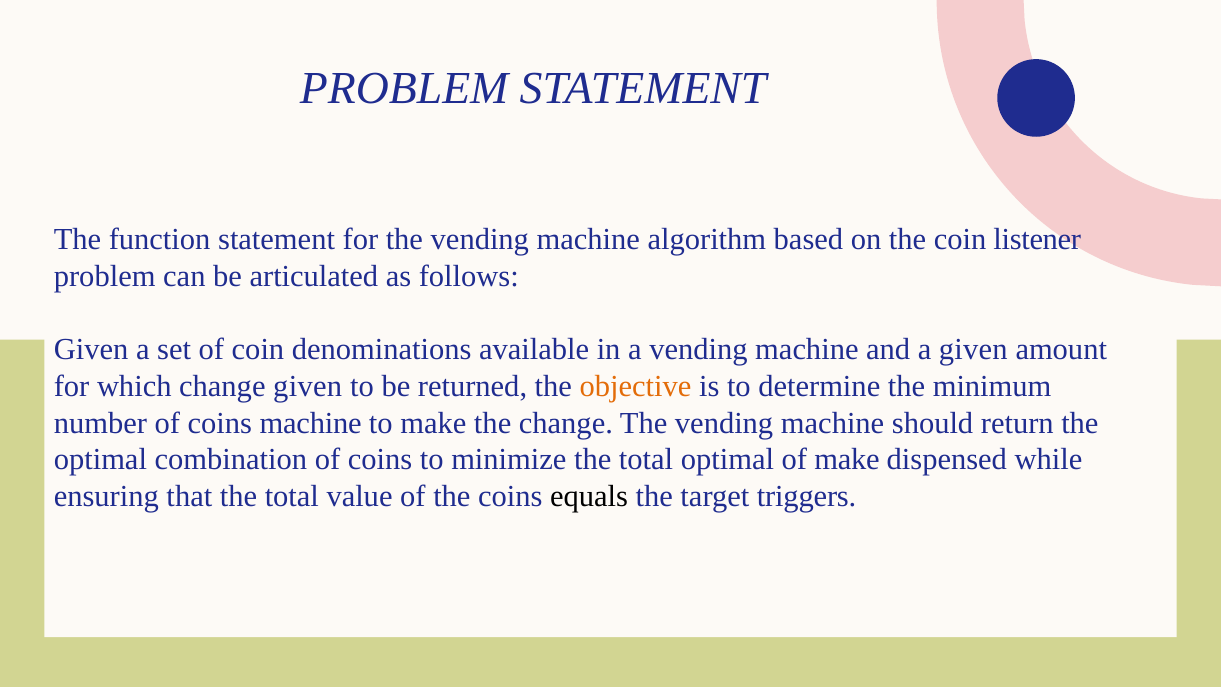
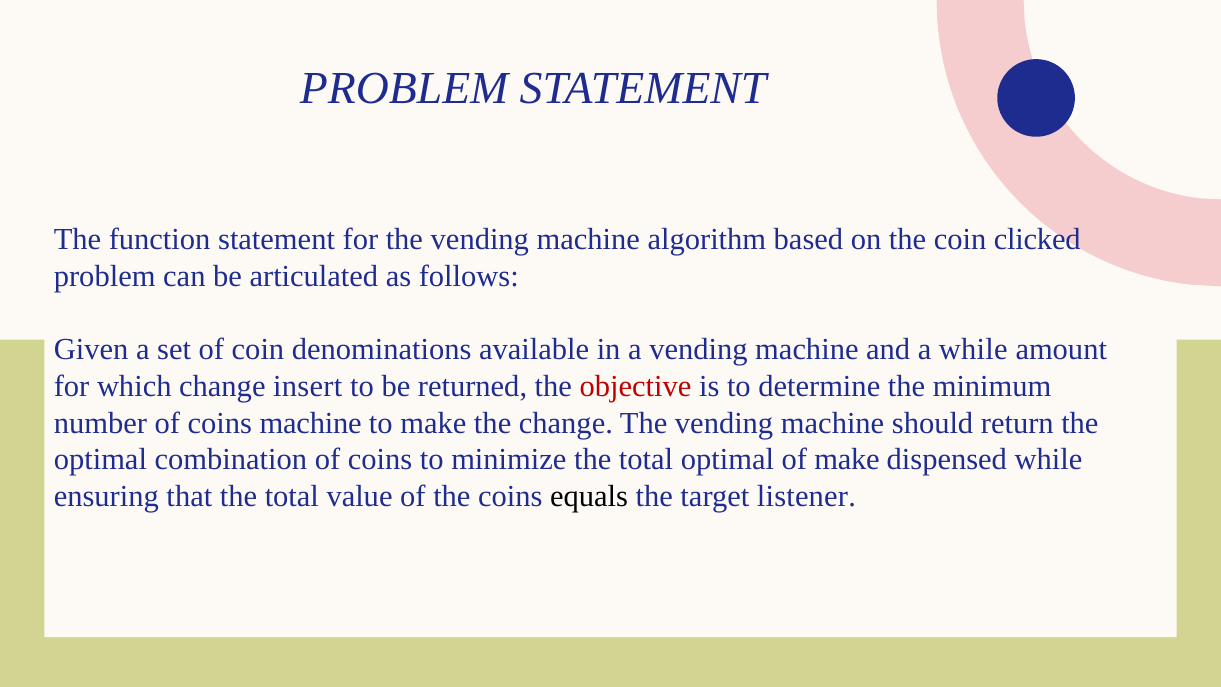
listener: listener -> clicked (1037, 240)
a given: given -> while (973, 350)
change given: given -> insert (308, 386)
objective colour: orange -> red (635, 386)
triggers: triggers -> listener (806, 496)
